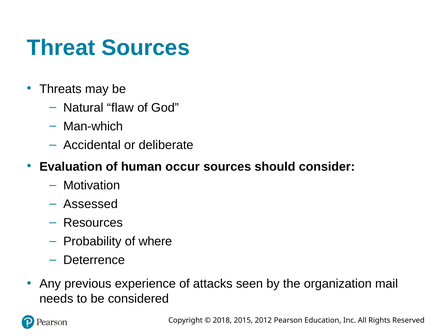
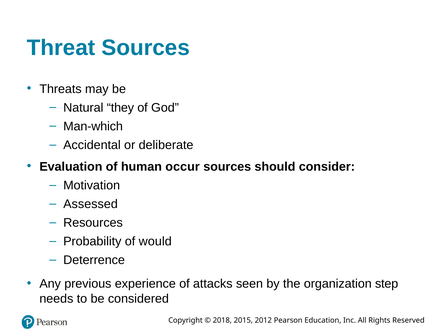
flaw: flaw -> they (120, 108)
where: where -> would (155, 241)
mail: mail -> step (387, 284)
